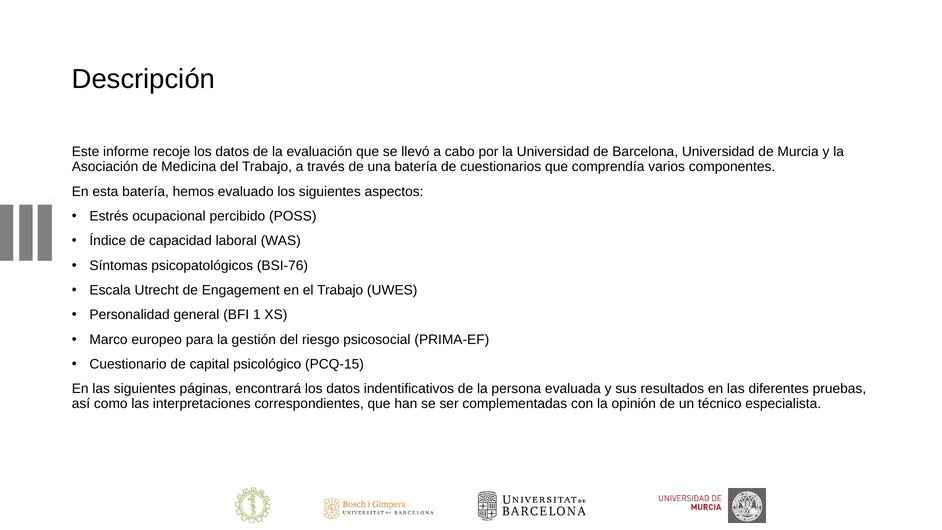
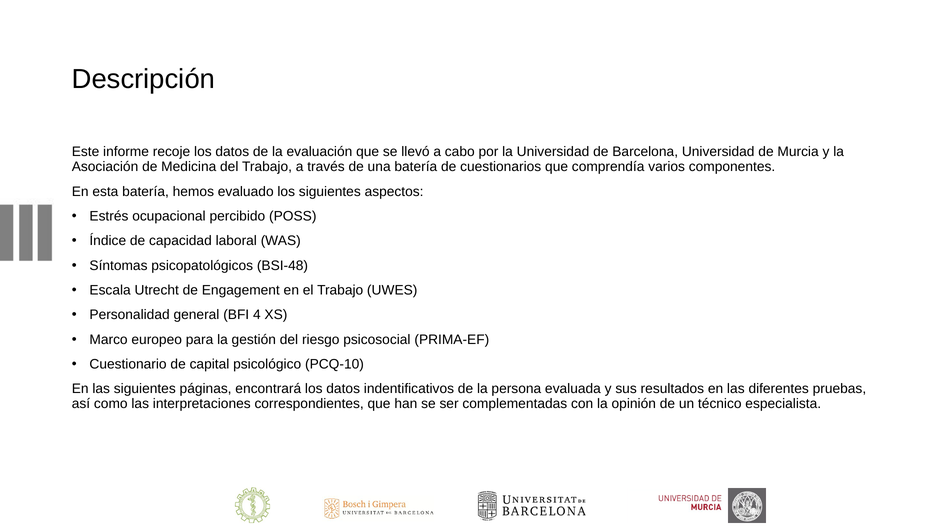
BSI-76: BSI-76 -> BSI-48 (282, 265)
1: 1 -> 4 (257, 315)
PCQ-15: PCQ-15 -> PCQ-10 (334, 364)
